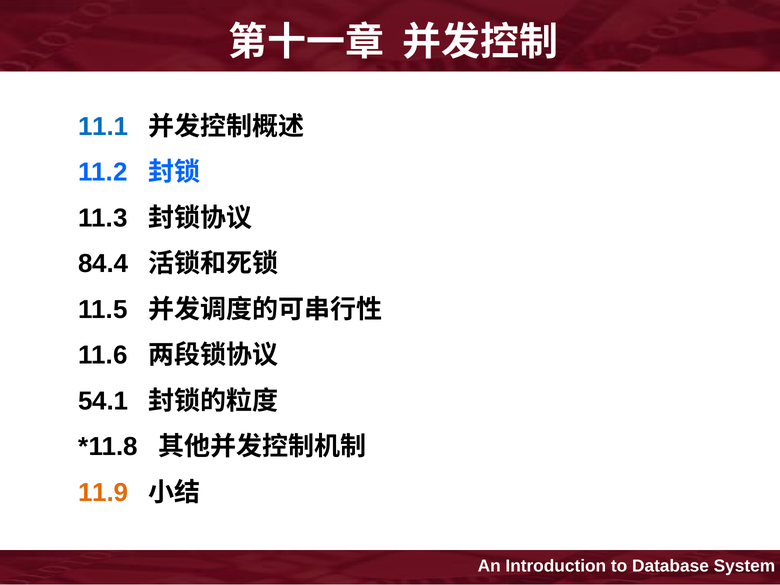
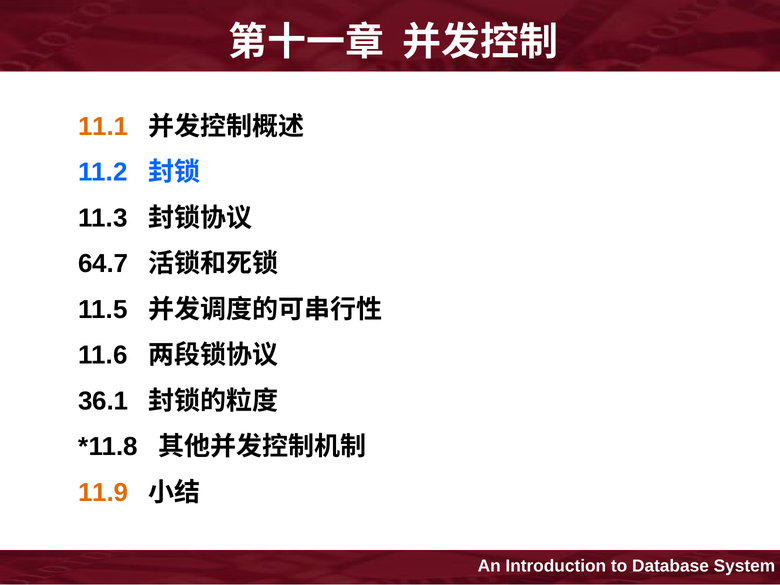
11.1 colour: blue -> orange (103, 127)
84.4: 84.4 -> 64.7 (103, 264)
54.1: 54.1 -> 36.1 (103, 401)
